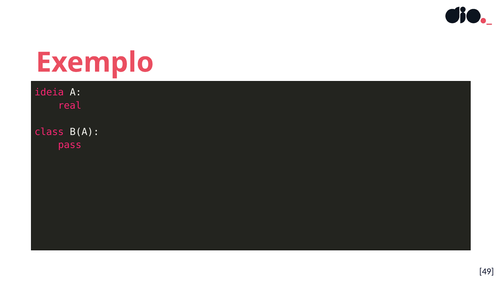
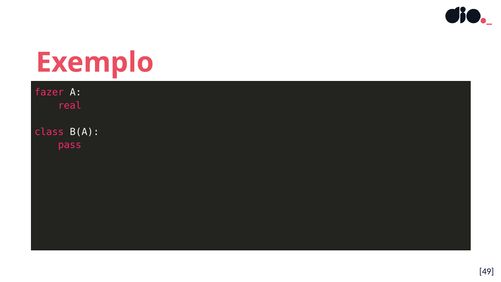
ideia: ideia -> fazer (49, 92)
